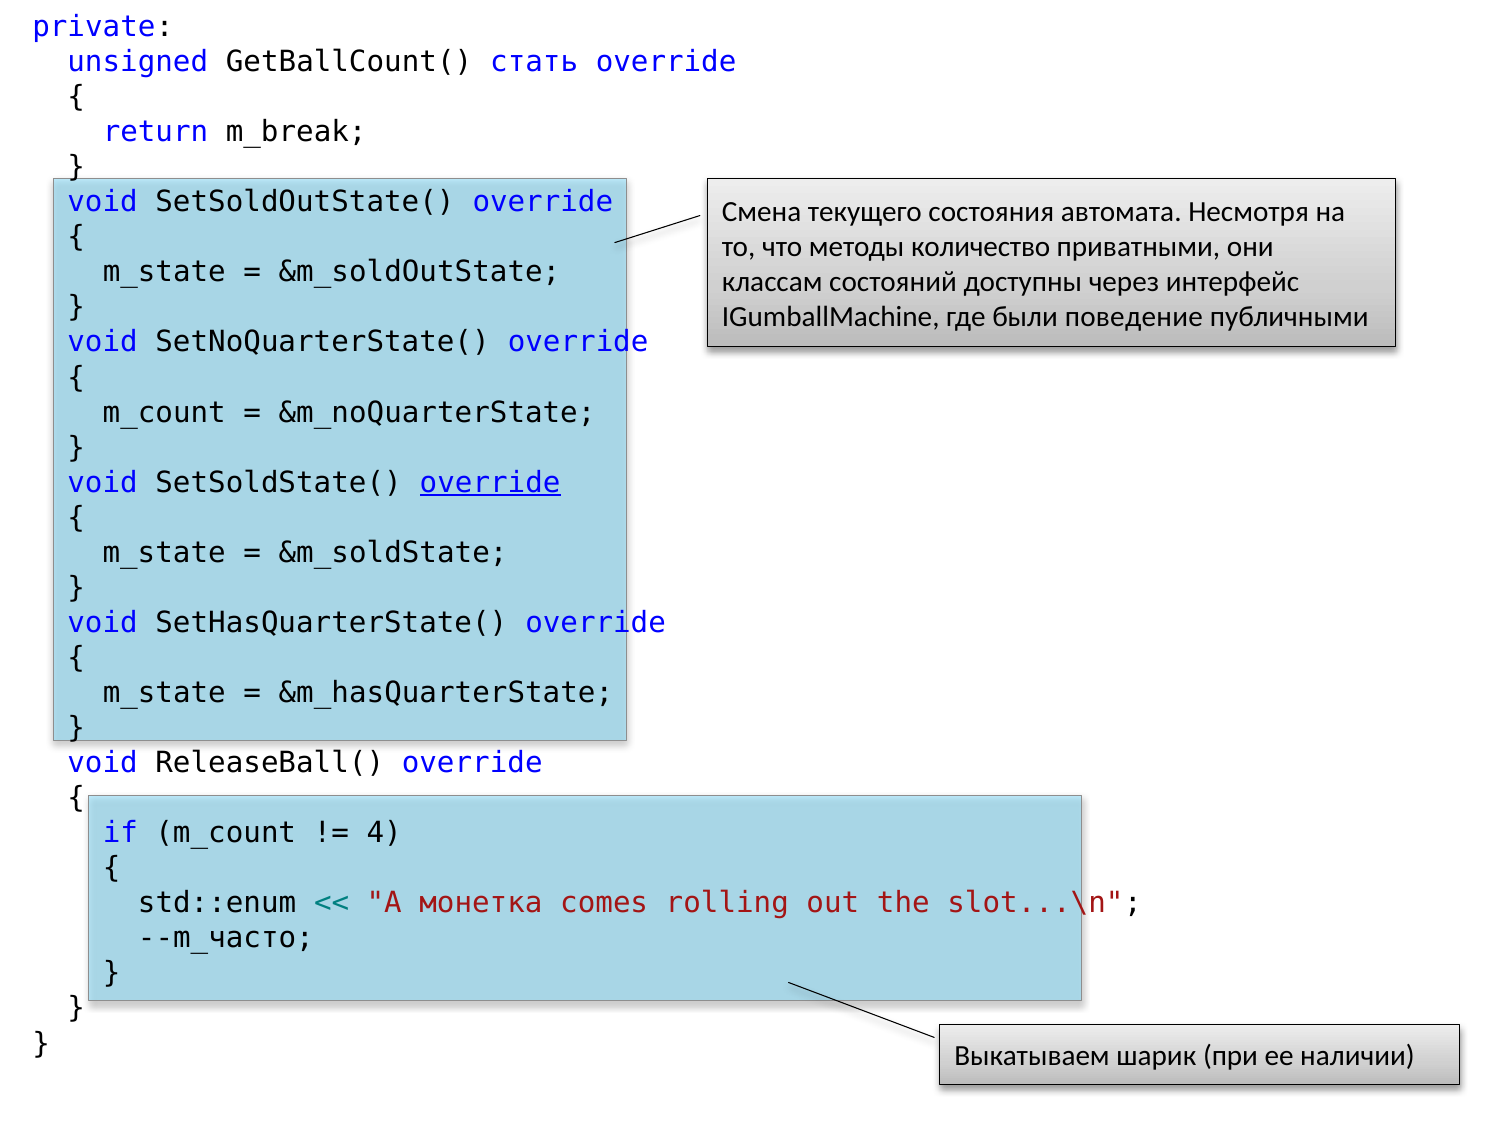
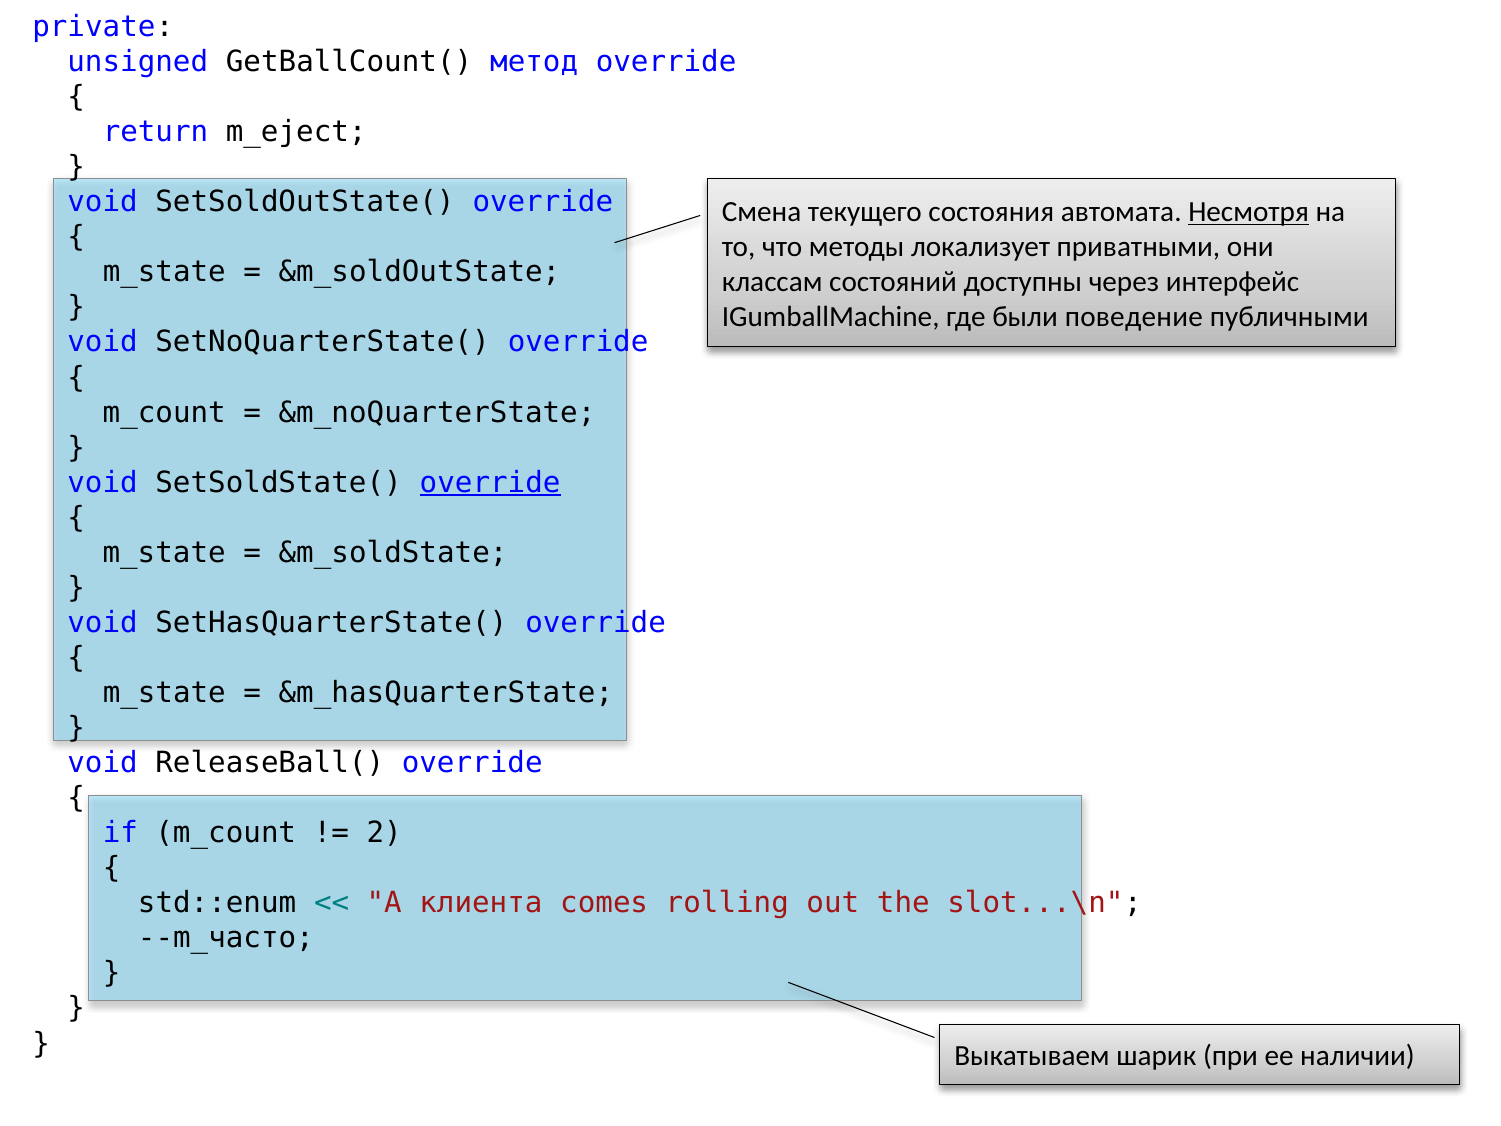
стать: стать -> метод (534, 62)
m_break: m_break -> m_eject (296, 132)
Несмотря underline: none -> present (1249, 212)
количество: количество -> локализует (981, 247)
4: 4 -> 2 (384, 833)
монетка: монетка -> клиента (481, 903)
